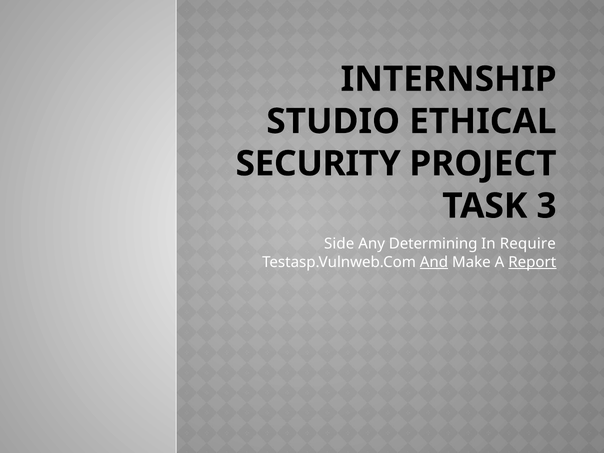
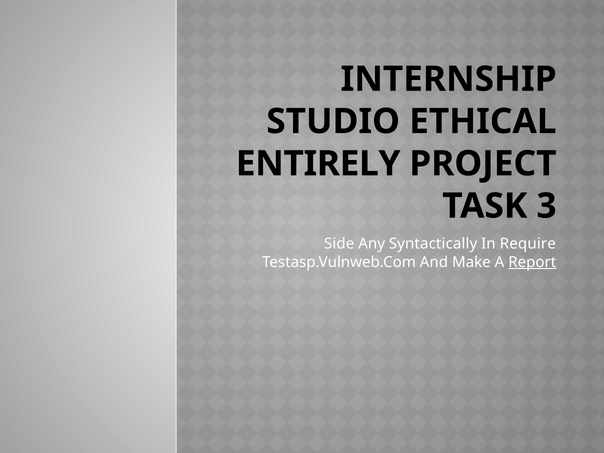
SECURITY: SECURITY -> ENTIRELY (318, 164)
Determining: Determining -> Syntactically (433, 244)
And underline: present -> none (434, 262)
